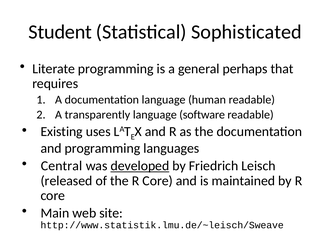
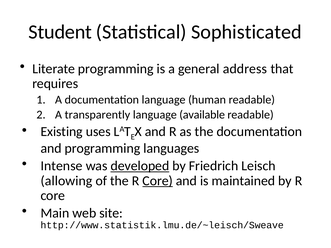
perhaps: perhaps -> address (245, 69)
software: software -> available (202, 115)
Central: Central -> Intense (62, 166)
released: released -> allowing (66, 181)
Core underline: none -> present (158, 181)
